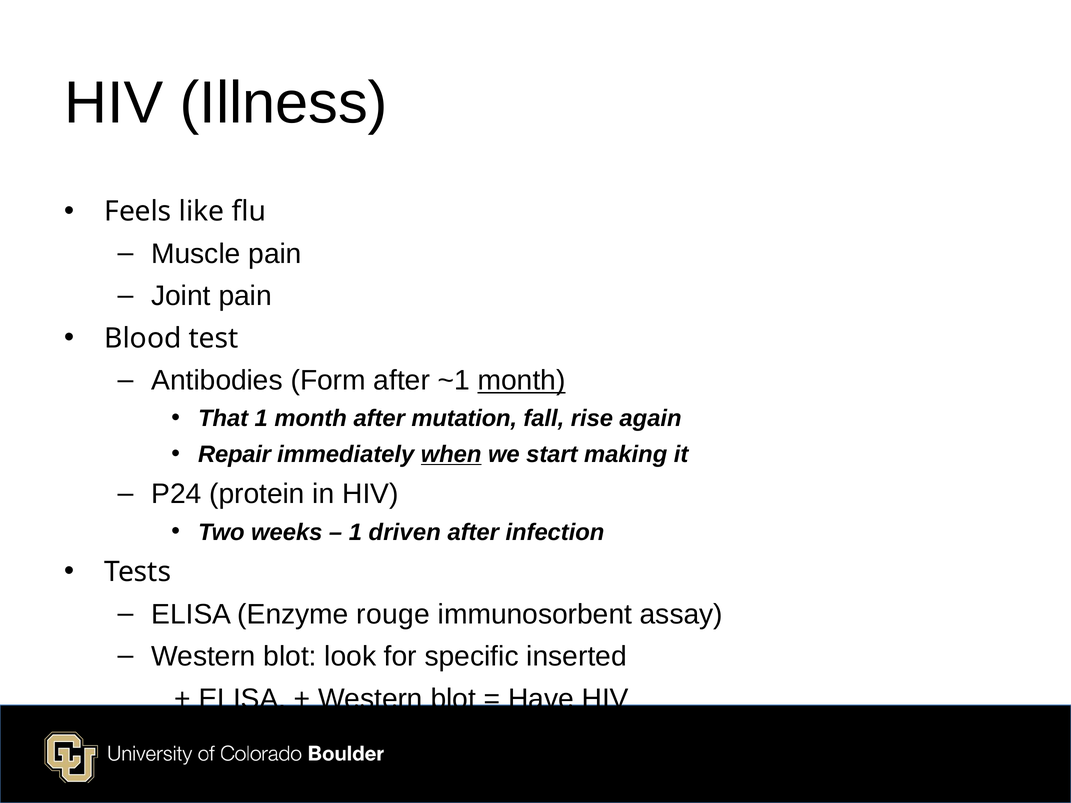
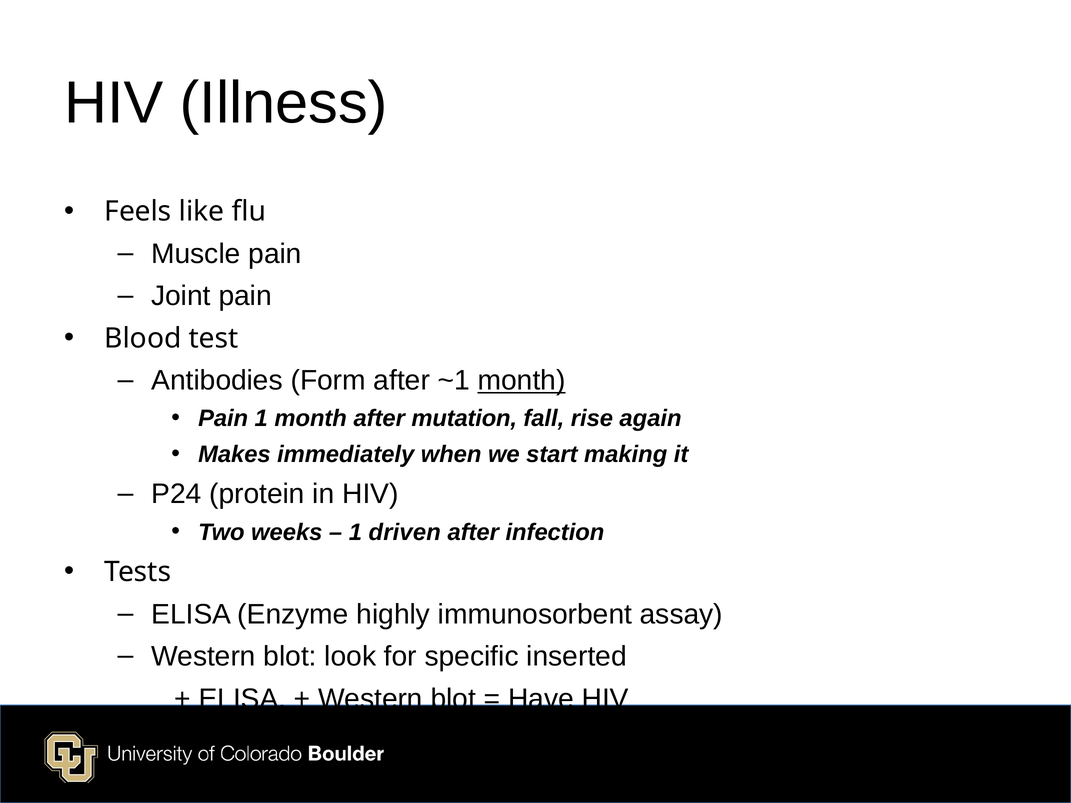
That: That -> Pain (223, 419)
Repair: Repair -> Makes (234, 454)
when underline: present -> none (451, 454)
rouge: rouge -> highly (393, 614)
